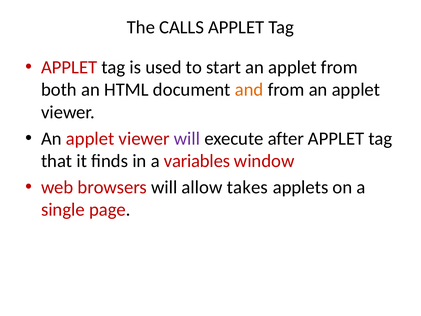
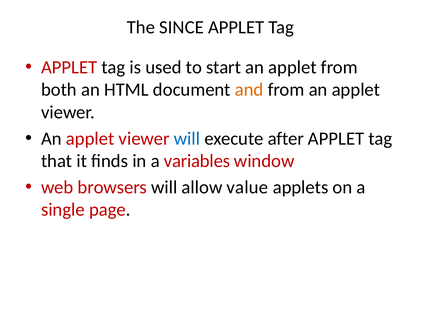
CALLS: CALLS -> SINCE (182, 27)
will colour: purple -> blue (187, 138)
takes: takes -> value (247, 187)
